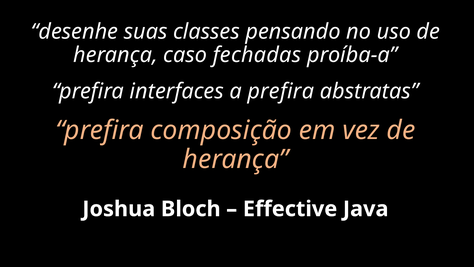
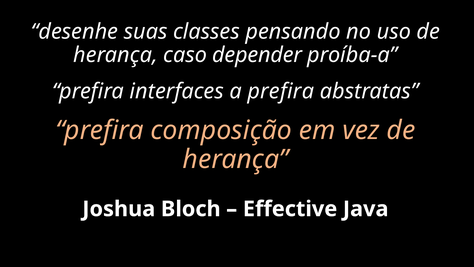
fechadas: fechadas -> depender (257, 55)
